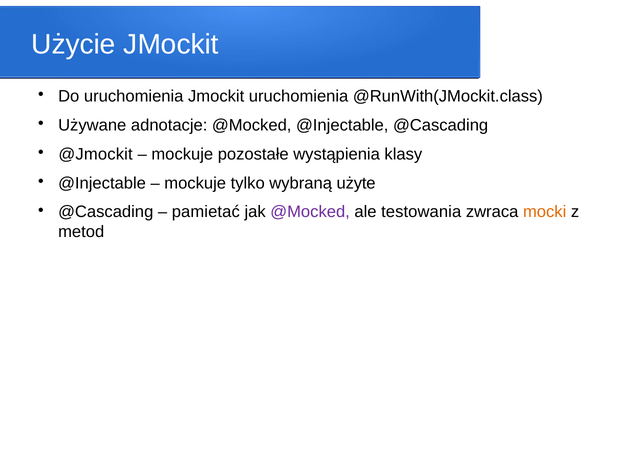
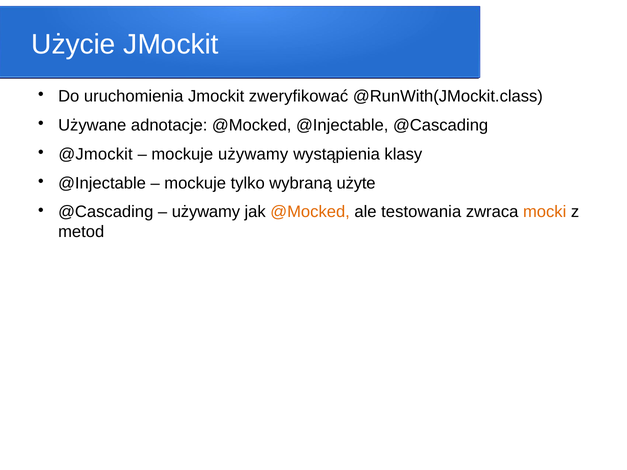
Jmockit uruchomienia: uruchomienia -> zweryfikować (299, 96)
mockuje pozostałe: pozostałe -> używamy (253, 154)
pamietać: pamietać -> używamy (206, 212)
@Mocked colour: purple -> orange (310, 212)
